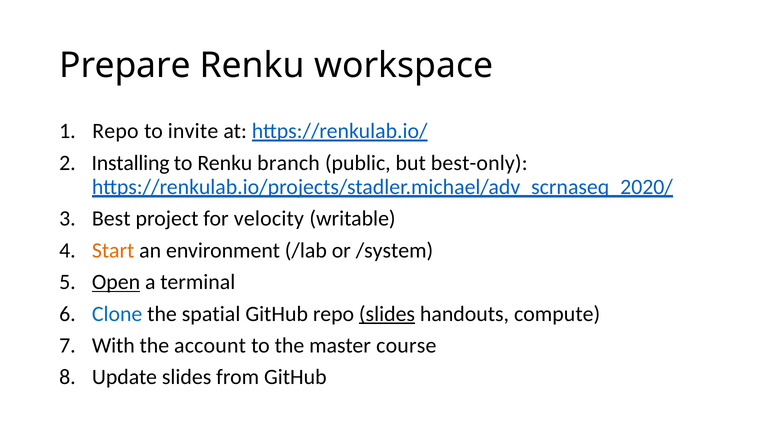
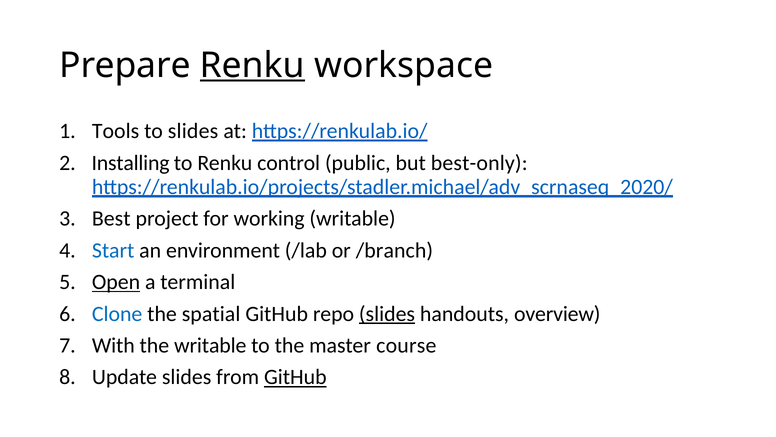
Renku underline: none -> present (252, 65)
Repo: Repo -> Tools (116, 131)
to invite: invite -> slides (193, 131)
branch: branch -> control (289, 163)
velocity: velocity -> working (269, 218)
Start colour: orange -> blue (113, 250)
/system: /system -> /branch (394, 250)
compute: compute -> overview (557, 313)
the account: account -> writable (210, 345)
GitHub underline: none -> present (295, 377)
